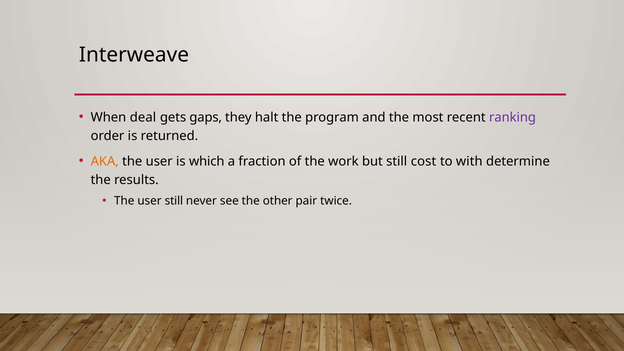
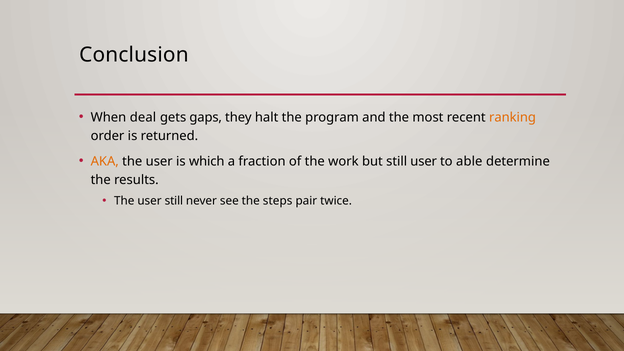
Interweave: Interweave -> Conclusion (134, 55)
ranking colour: purple -> orange (512, 117)
still cost: cost -> user (424, 161)
with: with -> able (469, 161)
other: other -> steps (278, 201)
